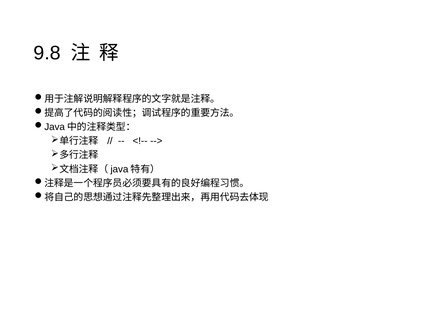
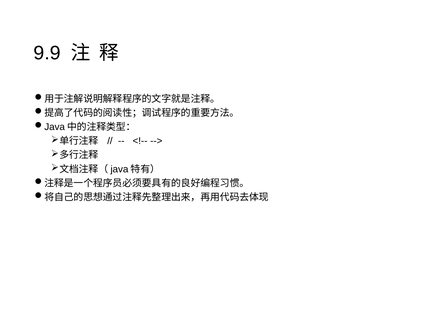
9.8: 9.8 -> 9.9 (47, 53)
